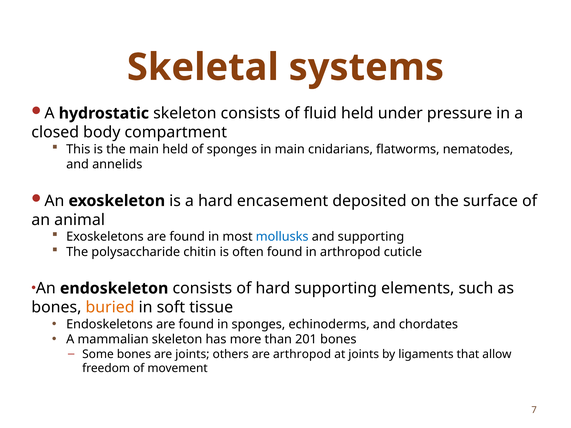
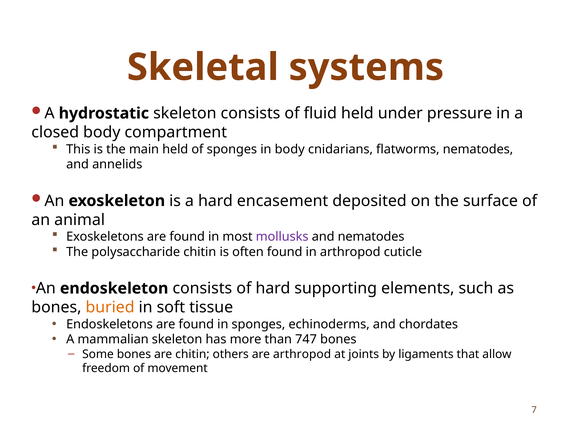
in main: main -> body (290, 149)
mollusks colour: blue -> purple (282, 237)
and supporting: supporting -> nematodes (371, 237)
201: 201 -> 747 (306, 340)
are joints: joints -> chitin (192, 354)
